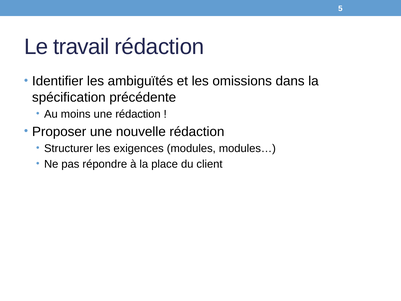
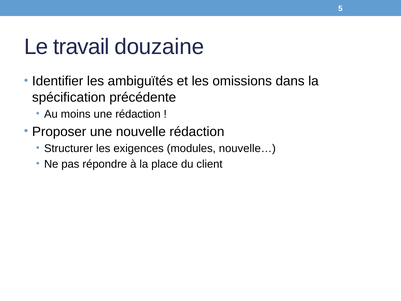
travail rédaction: rédaction -> douzaine (159, 47)
modules…: modules… -> nouvelle… (247, 148)
